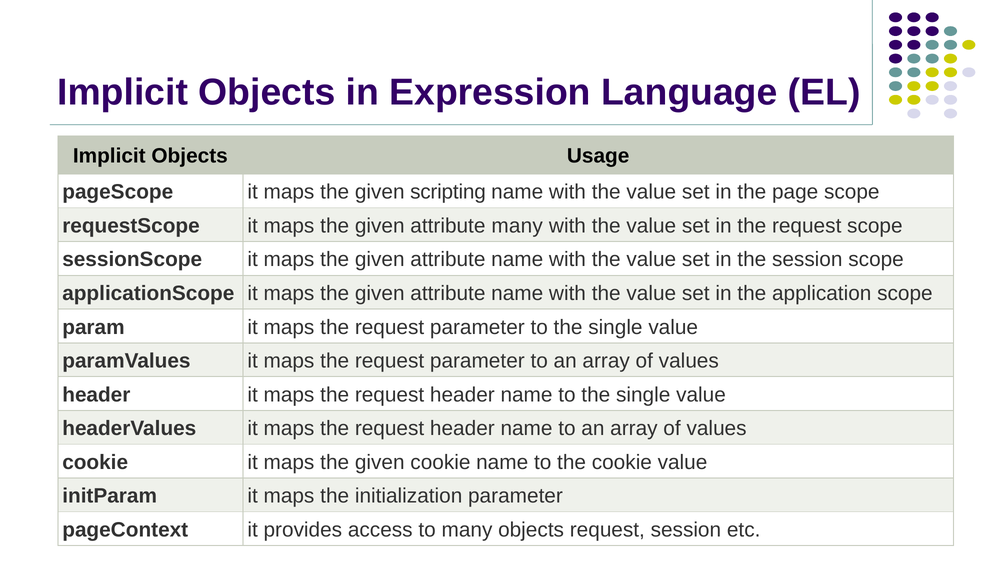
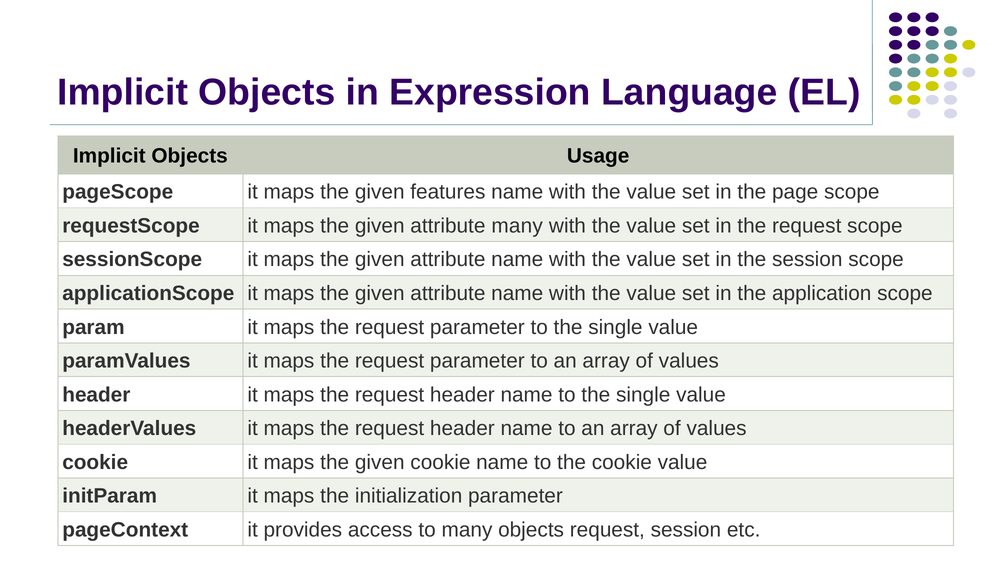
scripting: scripting -> features (448, 192)
